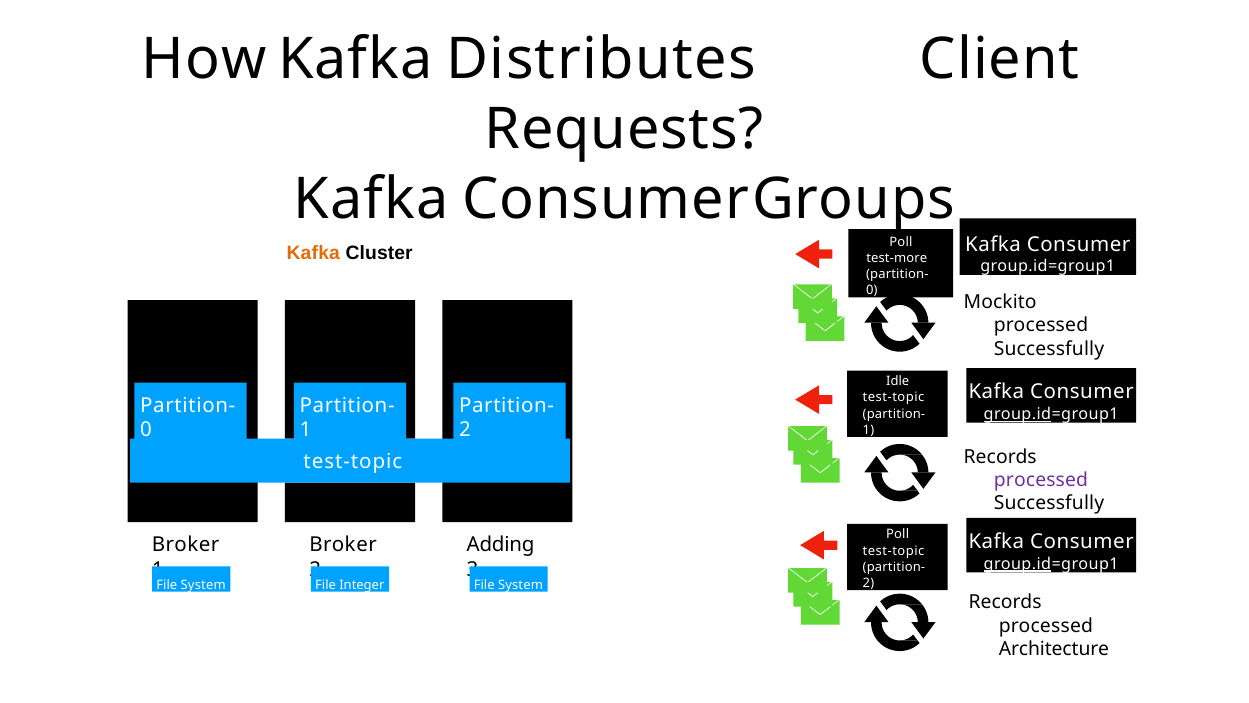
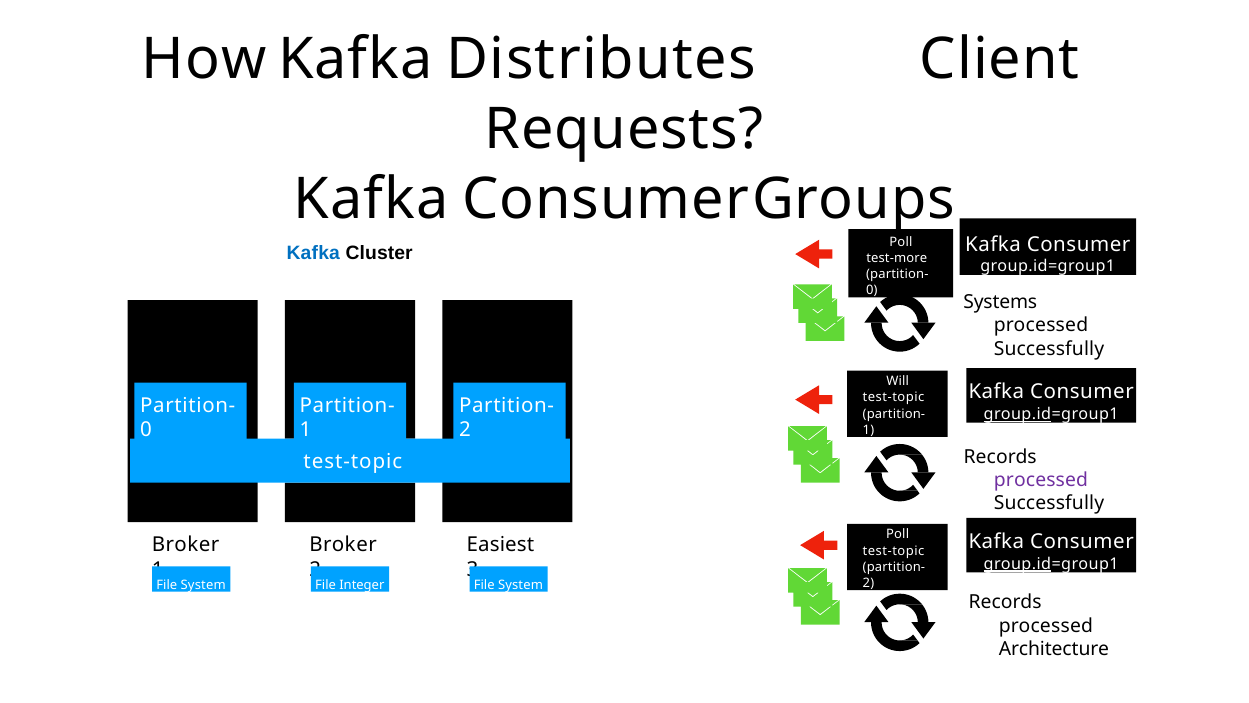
Kafka colour: orange -> blue (313, 253)
Mockito: Mockito -> Systems (1000, 302)
Idle: Idle -> Will (898, 381)
Adding: Adding -> Easiest (500, 545)
